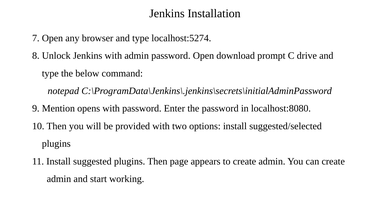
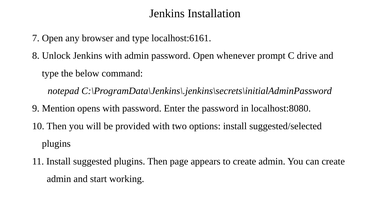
localhost:5274: localhost:5274 -> localhost:6161 (181, 38)
download: download -> whenever (236, 56)
